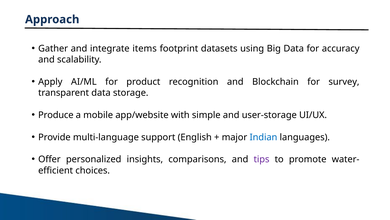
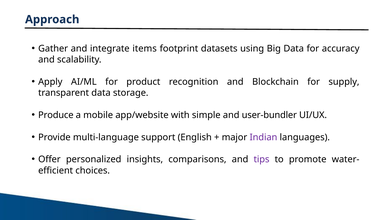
survey: survey -> supply (344, 82)
user-storage: user-storage -> user-bundler (269, 115)
Indian colour: blue -> purple (263, 137)
